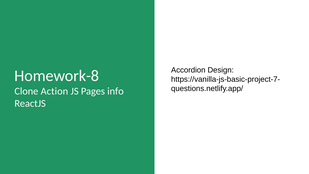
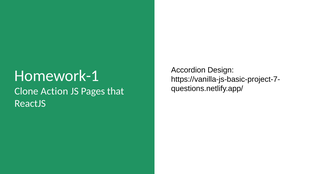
Homework-8: Homework-8 -> Homework-1 (57, 76)
info: info -> that (116, 91)
